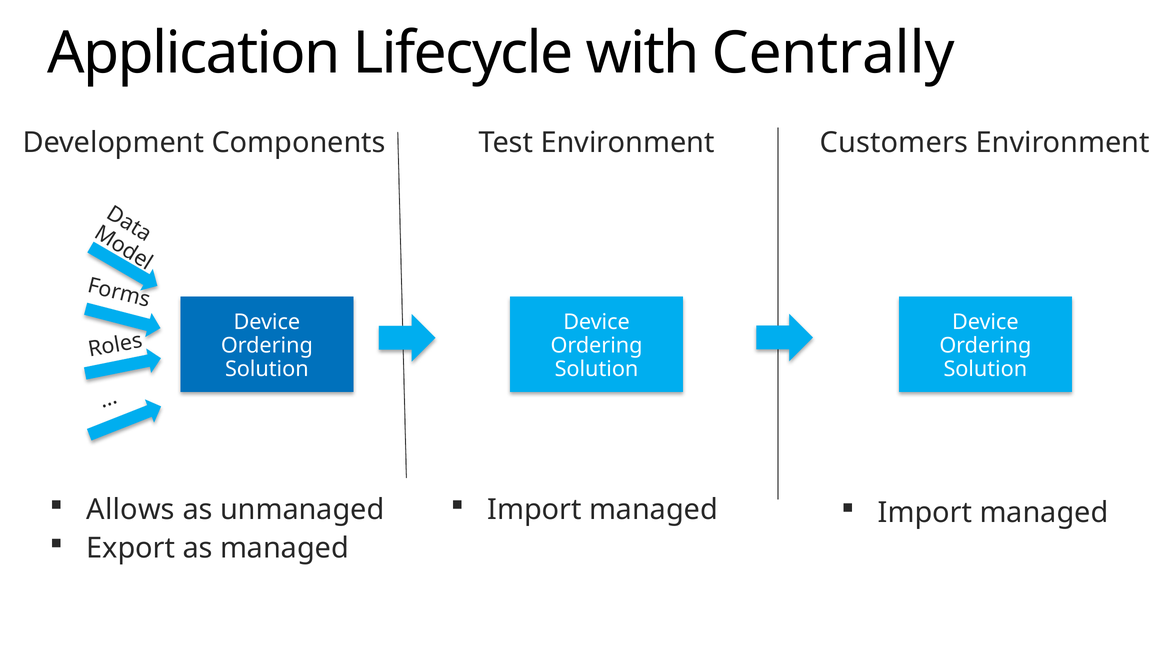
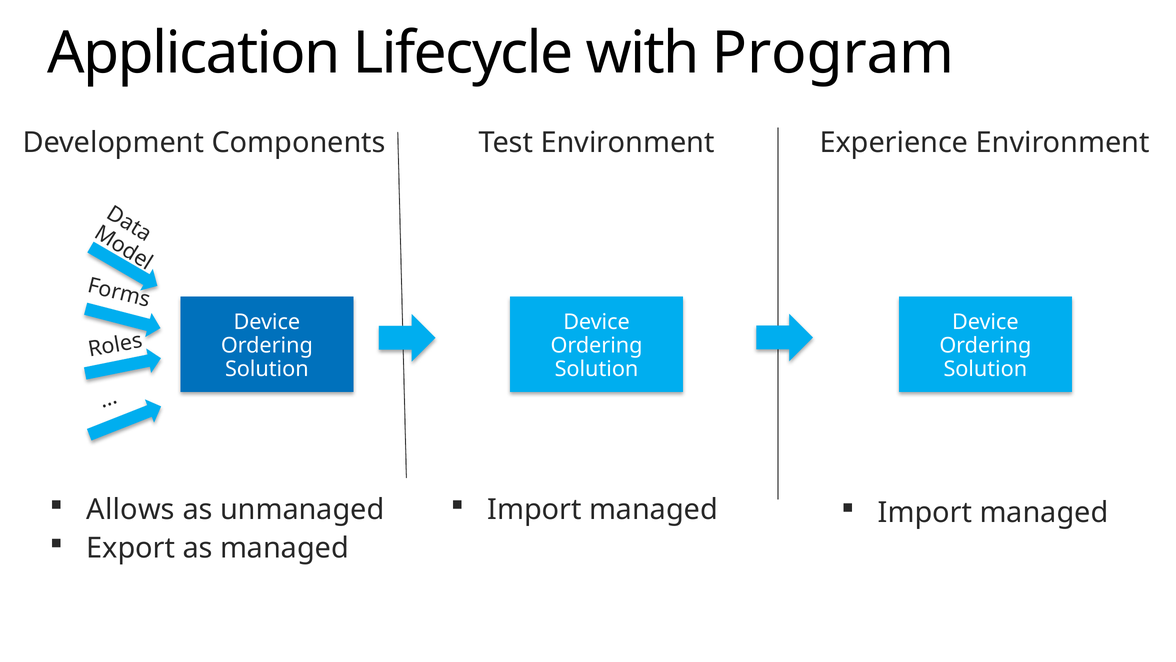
Centrally: Centrally -> Program (833, 53)
Customers: Customers -> Experience (894, 143)
